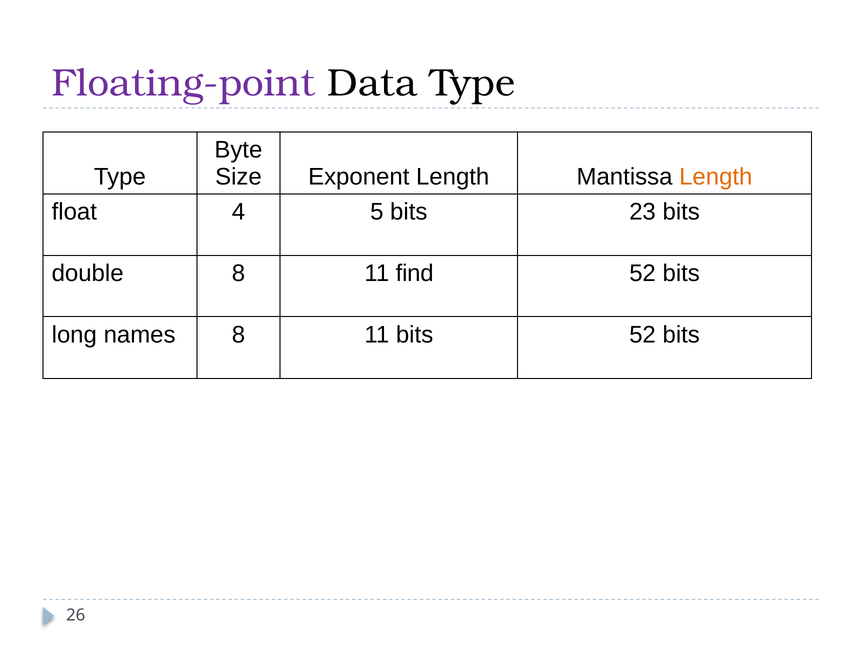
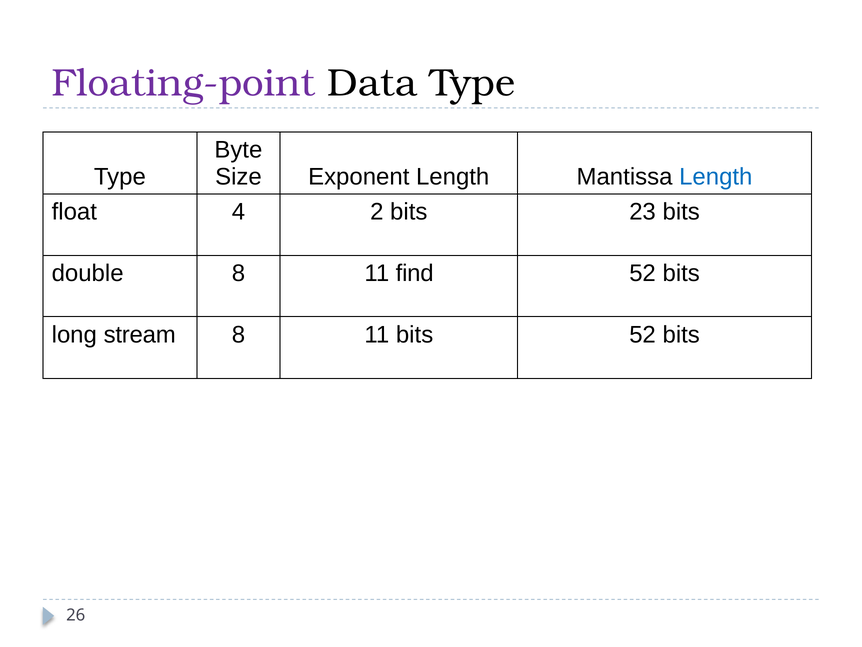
Length colour: orange -> blue (716, 177)
5: 5 -> 2 (377, 212)
names: names -> stream (140, 334)
